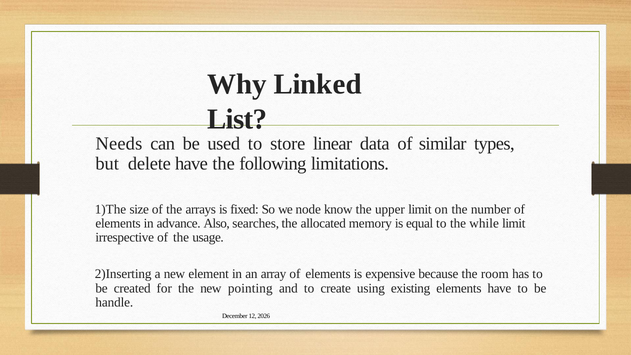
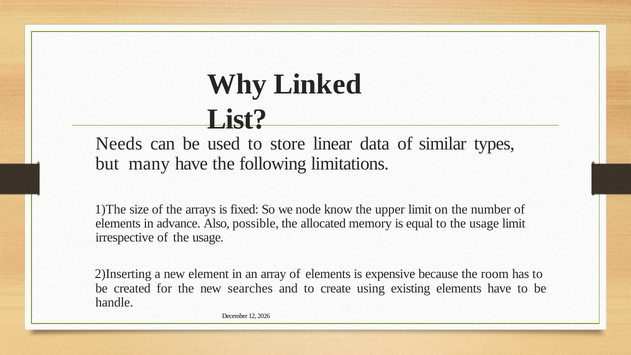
delete: delete -> many (149, 164)
searches: searches -> possible (256, 223)
to the while: while -> usage (484, 223)
pointing: pointing -> searches (250, 288)
